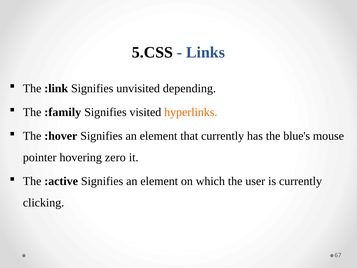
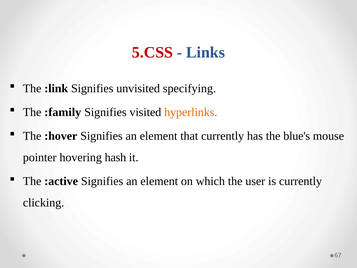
5.CSS colour: black -> red (152, 52)
depending: depending -> specifying (189, 88)
zero: zero -> hash (115, 157)
